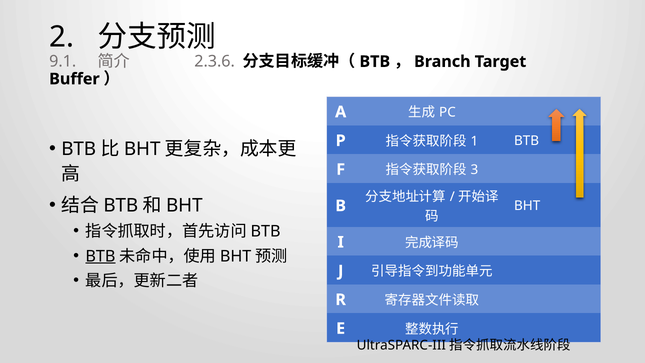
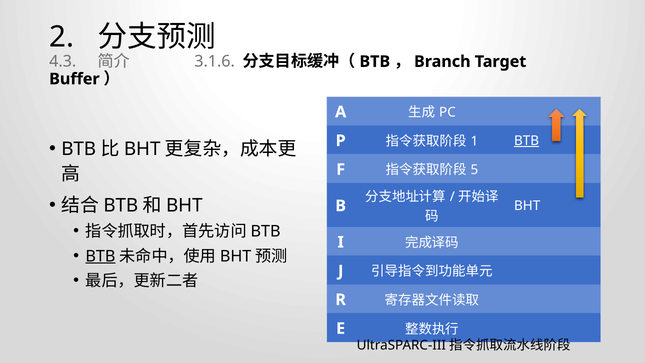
9.1: 9.1 -> 4.3 (63, 62)
2.3.6: 2.3.6 -> 3.1.6 (215, 62)
BTB underline: none -> present (527, 141)
3: 3 -> 5 (474, 170)
